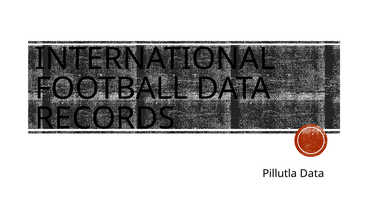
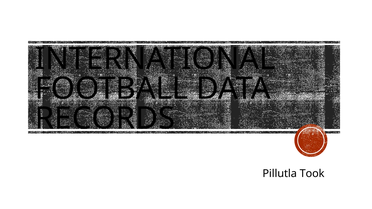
Pillutla Data: Data -> Took (312, 174)
